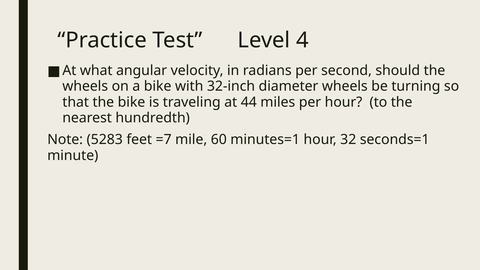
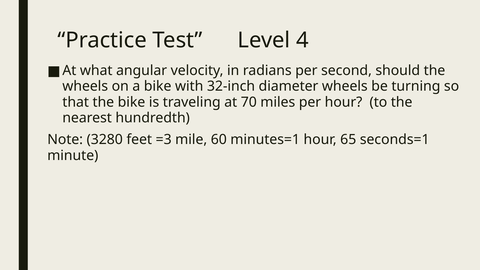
44: 44 -> 70 (249, 102)
5283: 5283 -> 3280 (105, 140)
=7: =7 -> =3 (164, 140)
32: 32 -> 65 (348, 140)
